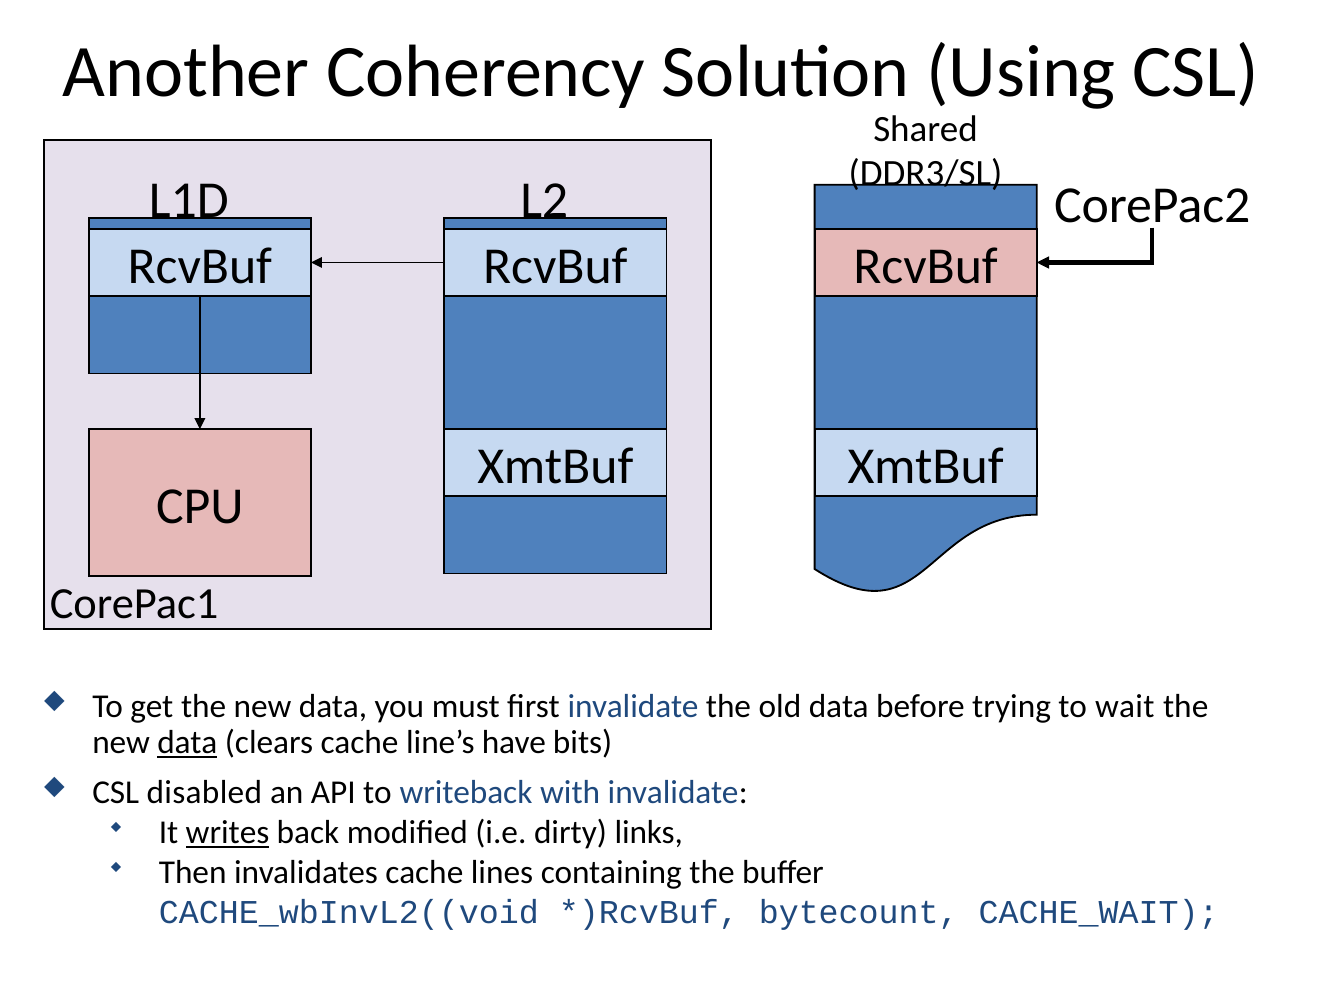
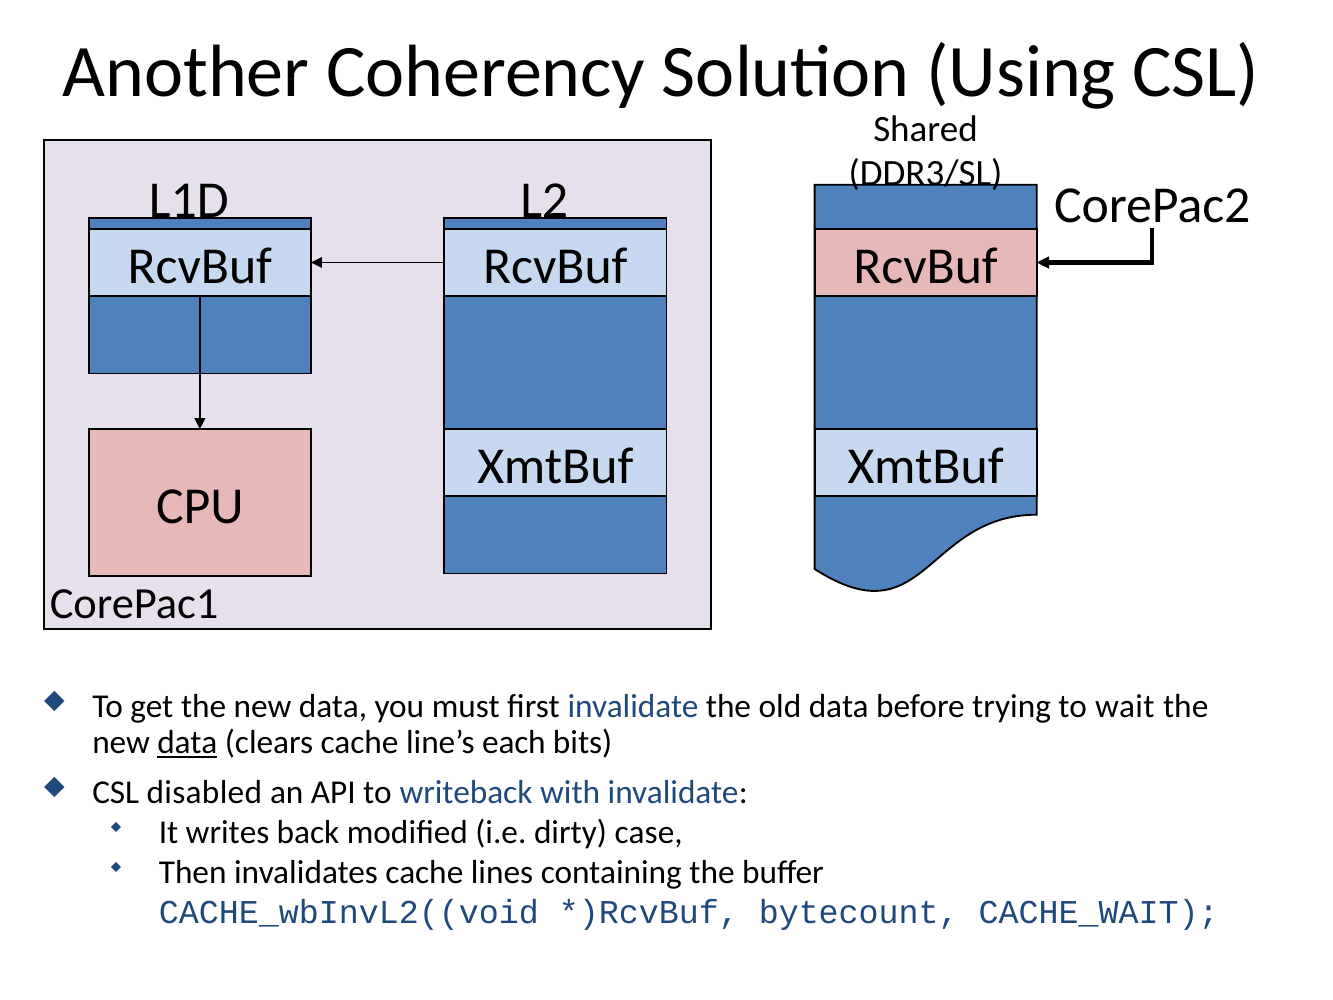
have: have -> each (514, 743)
writes underline: present -> none (228, 832)
links: links -> case (649, 832)
